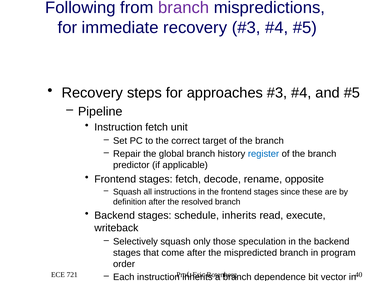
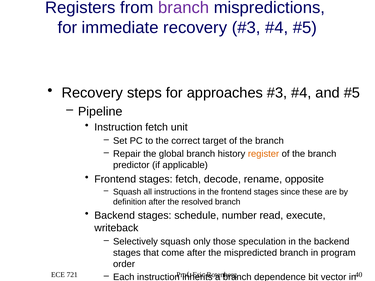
Following: Following -> Registers (80, 8)
register colour: blue -> orange (264, 154)
schedule inherits: inherits -> number (239, 216)
